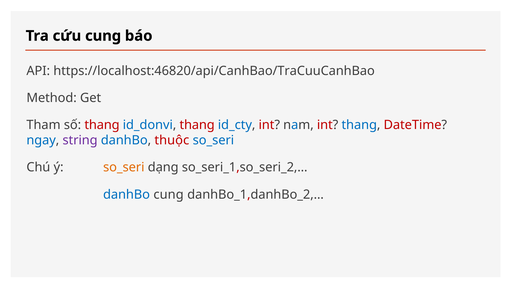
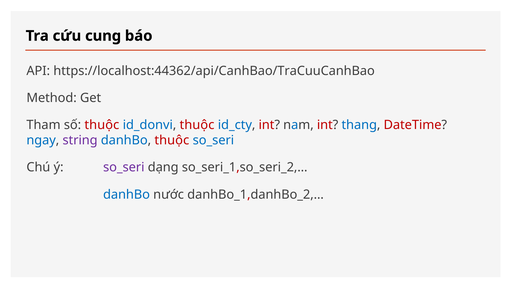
https://localhost:46820/api/CanhBao/TraCuuCanhBao: https://localhost:46820/api/CanhBao/TraCuuCanhBao -> https://localhost:44362/api/CanhBao/TraCuuCanhBao (214, 71)
số thang: thang -> thuộc (102, 125)
id_donvi thang: thang -> thuộc (197, 125)
so_seri colour: orange -> purple (124, 167)
danhBo cung: cung -> nước (169, 194)
